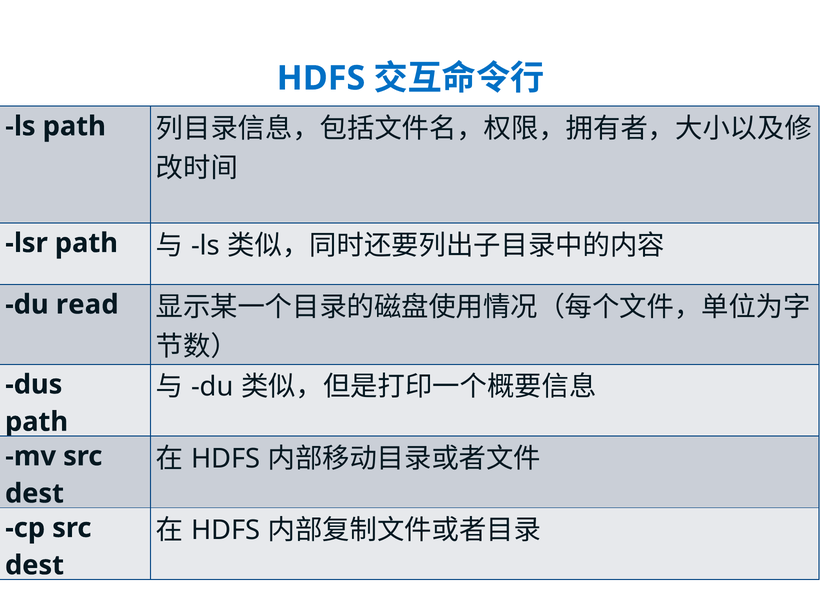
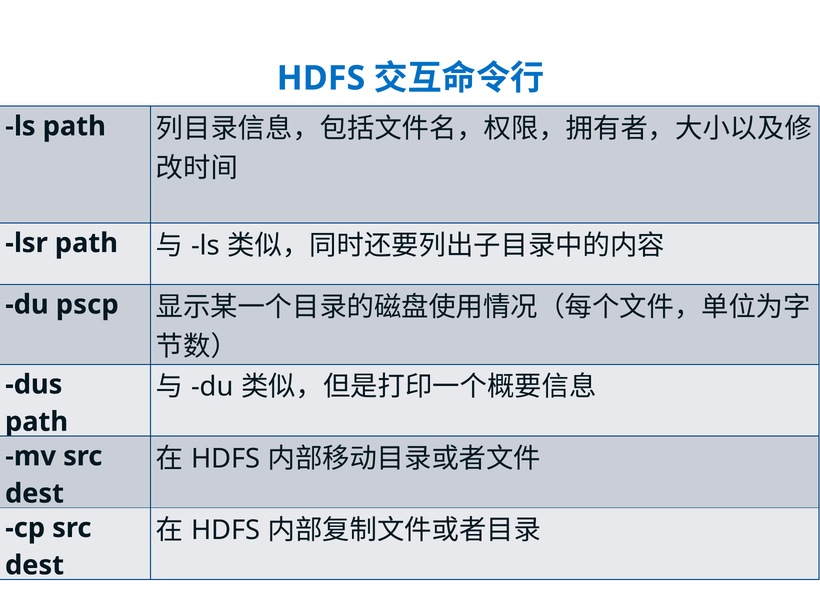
read: read -> pscp (87, 305)
